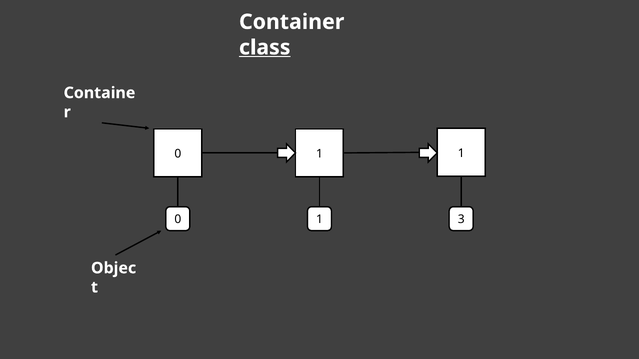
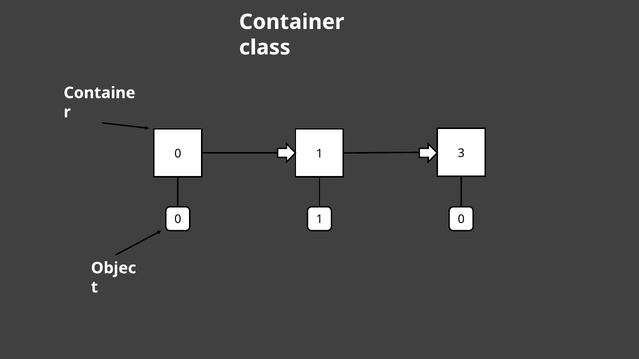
class underline: present -> none (265, 47)
0 1: 1 -> 3 (461, 153)
0 3: 3 -> 0 (461, 220)
